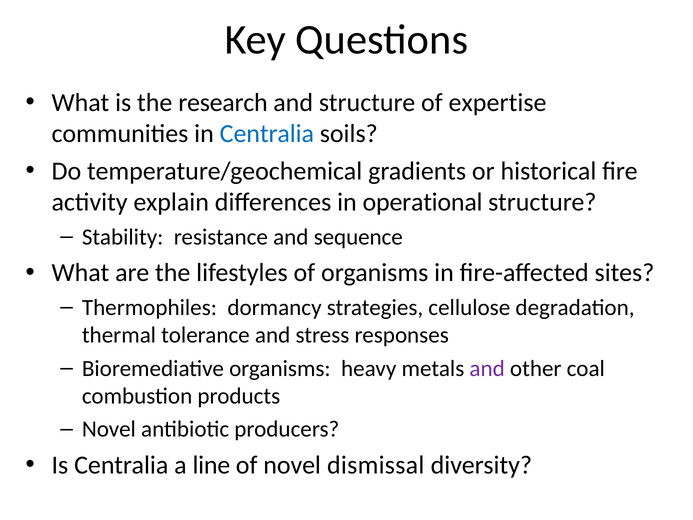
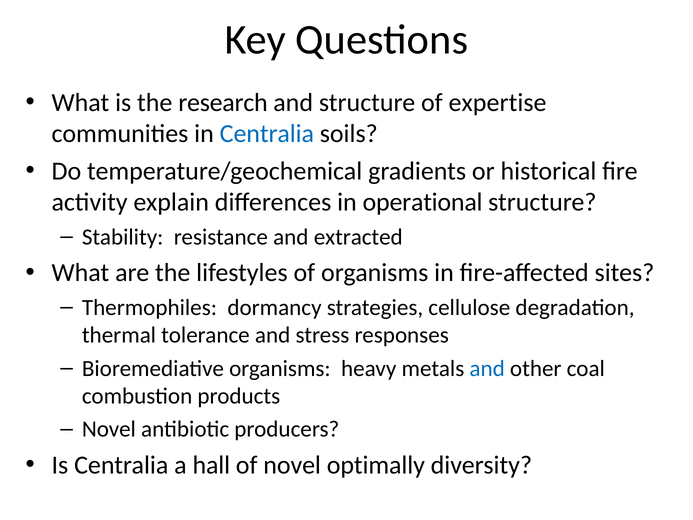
sequence: sequence -> extracted (358, 237)
and colour: purple -> blue (487, 368)
line: line -> hall (211, 465)
dismissal: dismissal -> optimally (376, 465)
